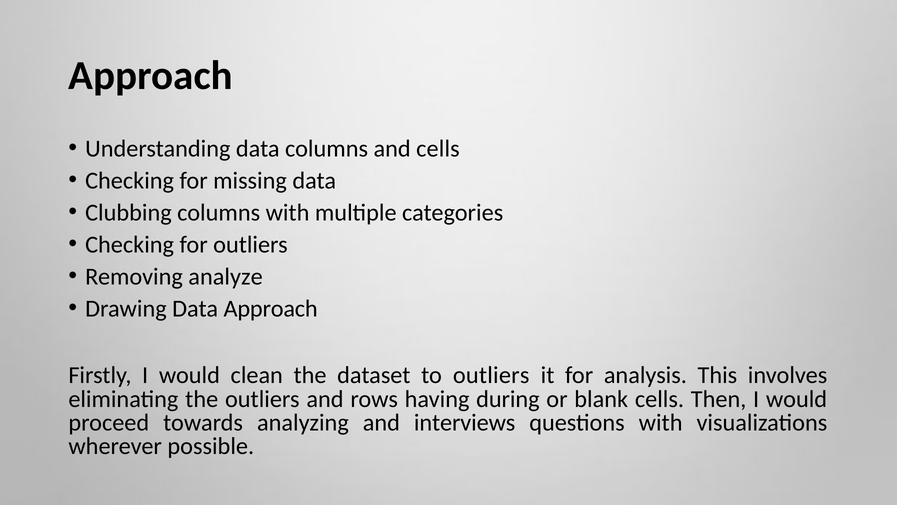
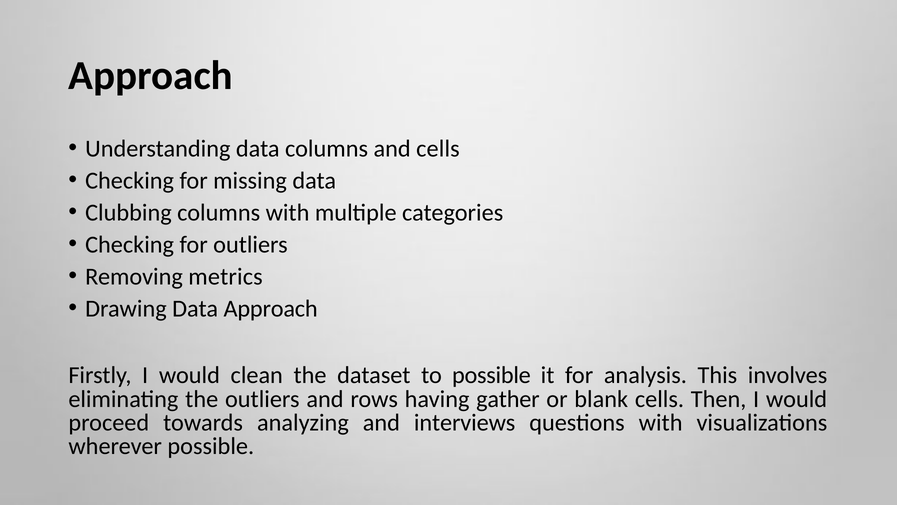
analyze: analyze -> metrics (226, 277)
to outliers: outliers -> possible (491, 375)
during: during -> gather (508, 399)
